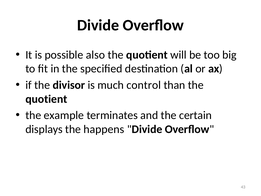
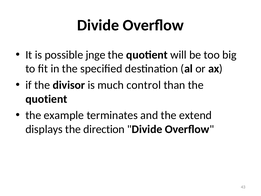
also: also -> jnge (96, 55)
certain: certain -> extend (195, 115)
happens: happens -> direction (104, 129)
